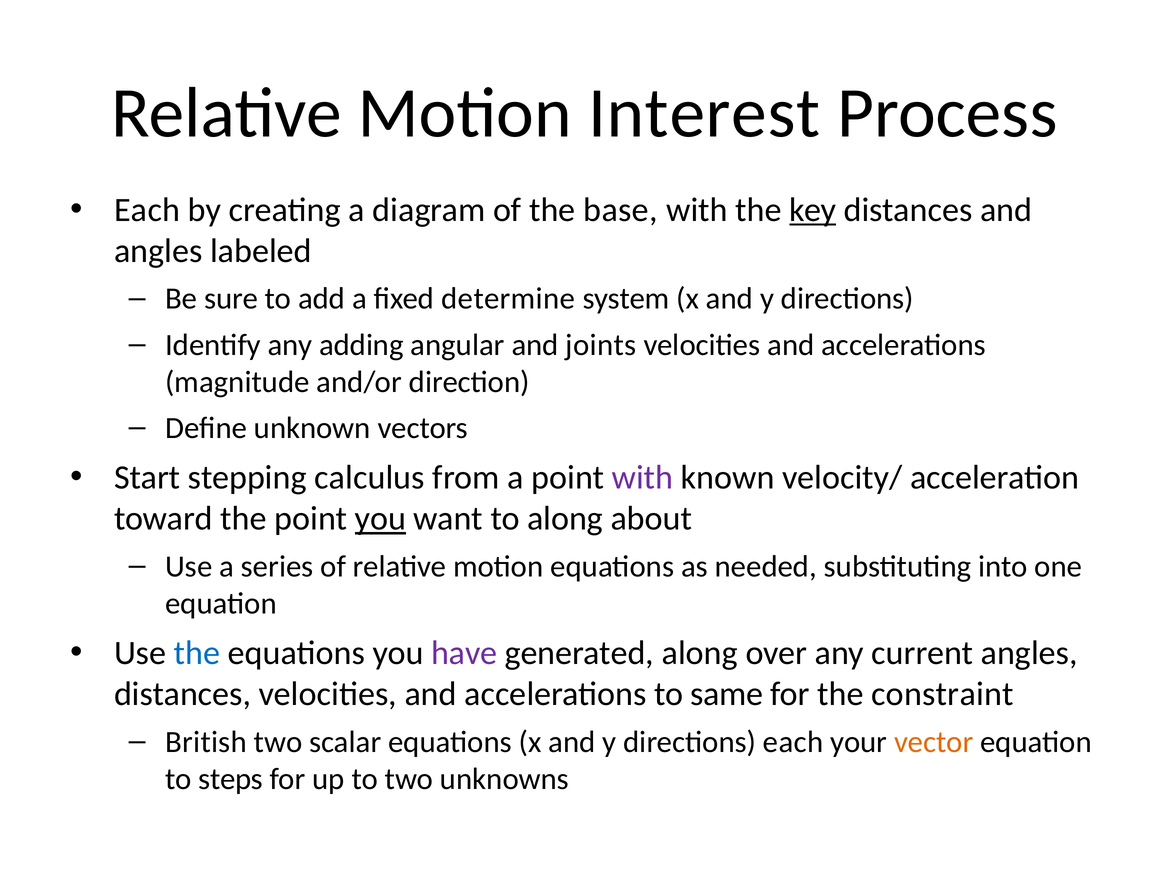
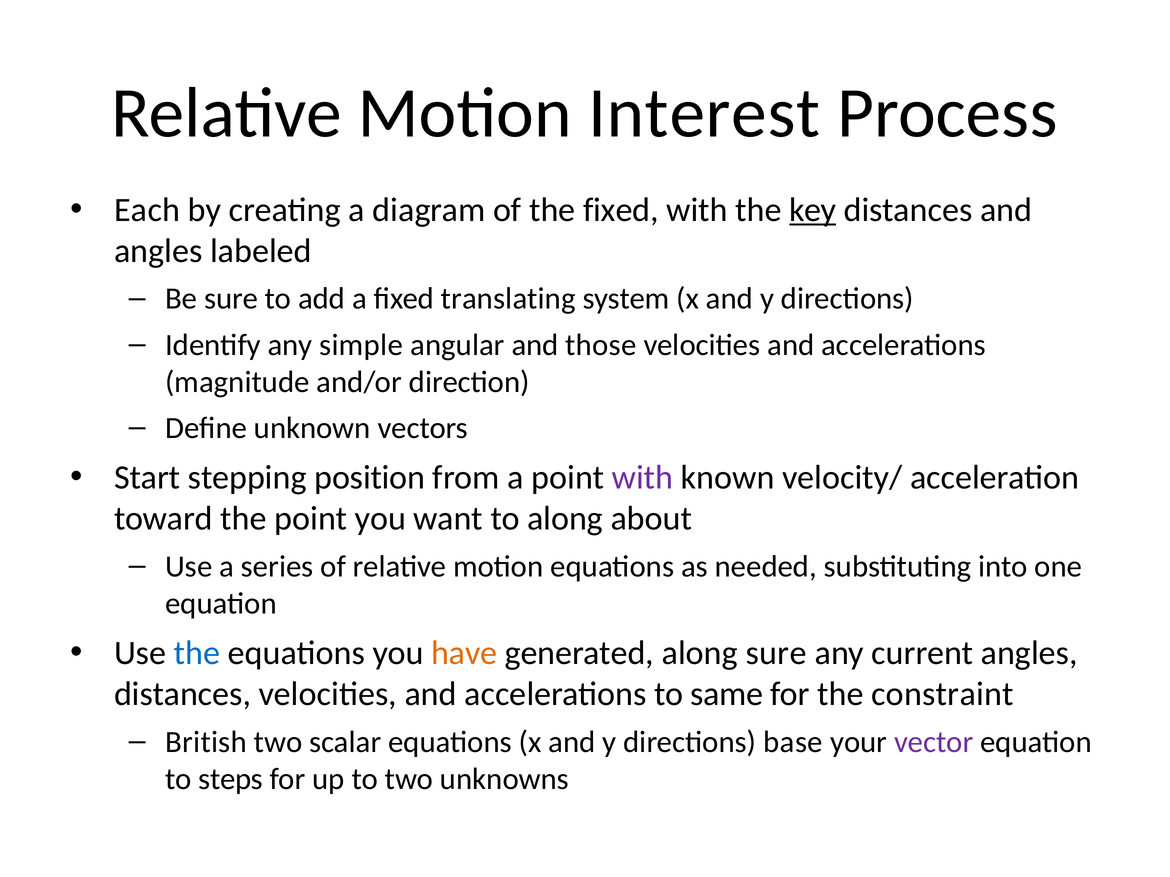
the base: base -> fixed (621, 210)
determine: determine -> translating (508, 299)
adding: adding -> simple (361, 345)
joints: joints -> those (601, 345)
calculus: calculus -> position (370, 478)
you underline: present -> none (380, 519)
have colour: purple -> orange (464, 653)
along over: over -> sure (776, 653)
directions each: each -> base (793, 742)
vector colour: orange -> purple (934, 742)
